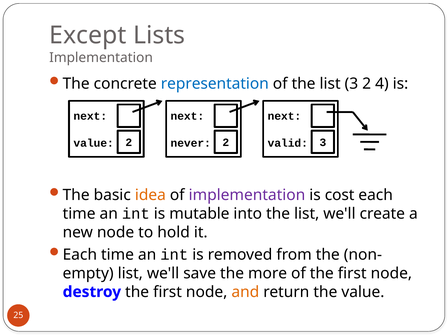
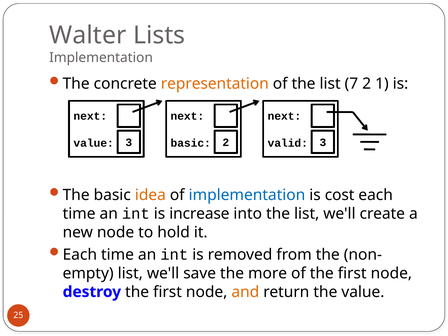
Except: Except -> Walter (88, 35)
representation colour: blue -> orange (215, 84)
list 3: 3 -> 7 (351, 84)
4: 4 -> 1 (382, 84)
value 2: 2 -> 3 (129, 143)
never: never -> basic (191, 143)
implementation colour: purple -> blue (247, 195)
mutable: mutable -> increase (199, 214)
